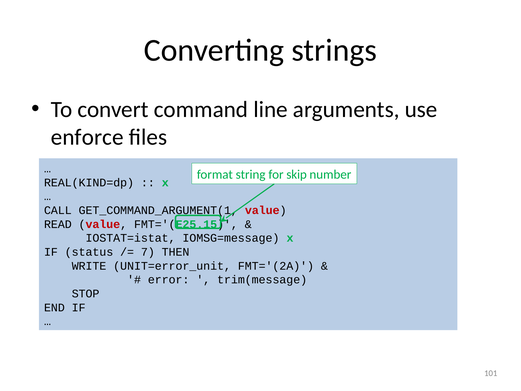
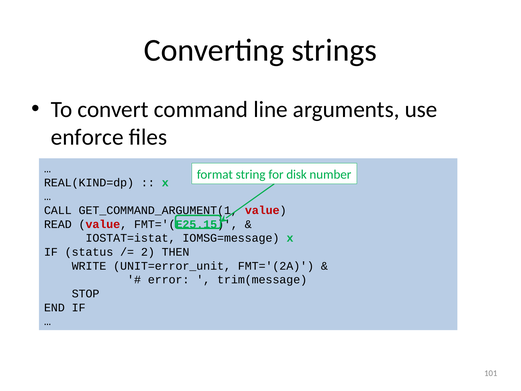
skip: skip -> disk (297, 174)
7: 7 -> 2 (148, 252)
